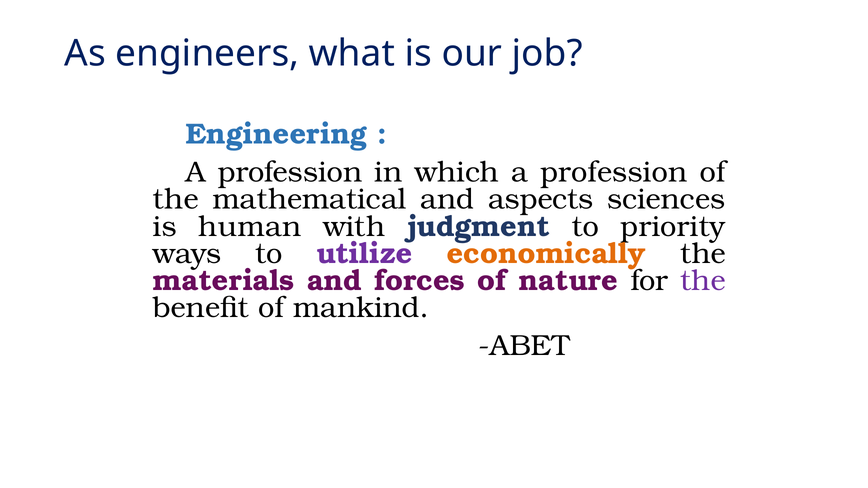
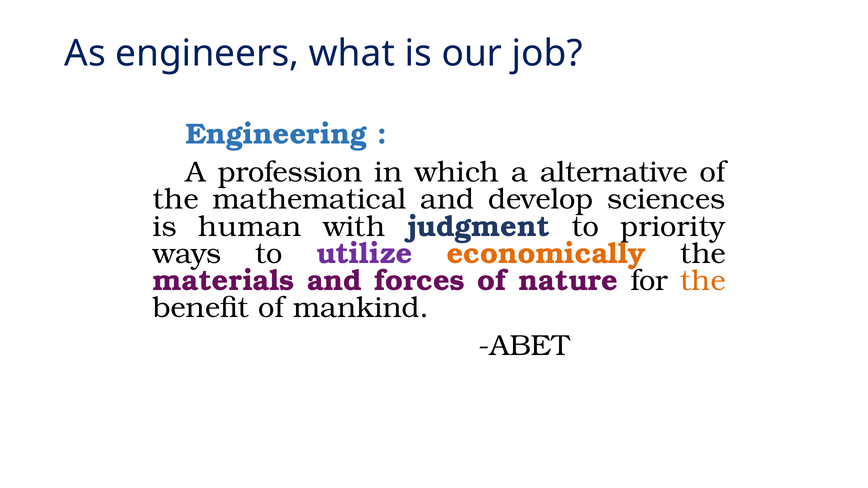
which a profession: profession -> alternative (614, 172)
aspects: aspects -> develop (541, 199)
the colour: purple -> orange (703, 281)
